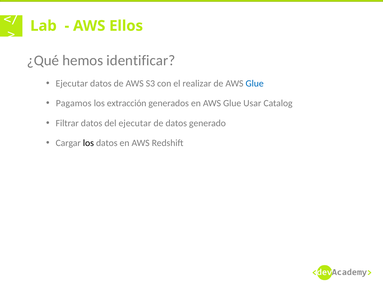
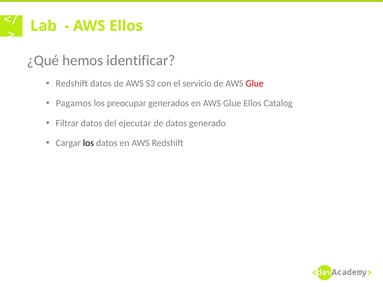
Ejecutar: Ejecutar -> Redshift (72, 83)
realizar: realizar -> servicio (197, 83)
Glue colour: blue -> red (255, 83)
extracción: extracción -> preocupar (127, 103)
Glue Usar: Usar -> Ellos (252, 103)
